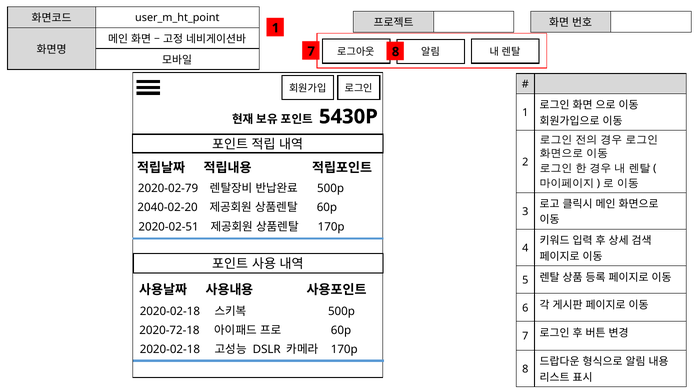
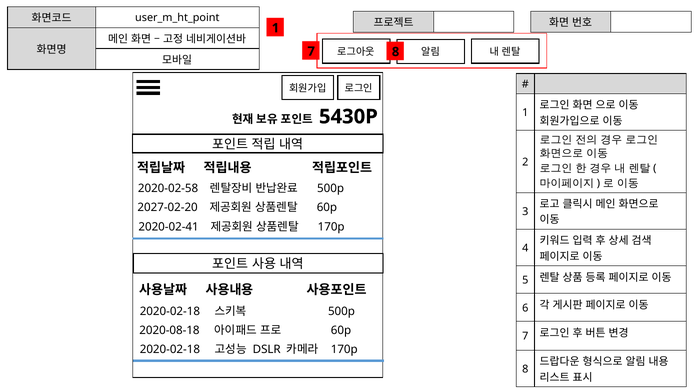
2020-02-79: 2020-02-79 -> 2020-02-58 (168, 188)
2040-02-20: 2040-02-20 -> 2027-02-20 (168, 208)
2020-02-51: 2020-02-51 -> 2020-02-41 (169, 227)
2020-72-18: 2020-72-18 -> 2020-08-18 (169, 330)
